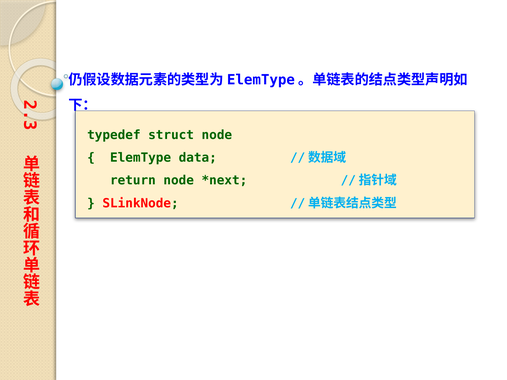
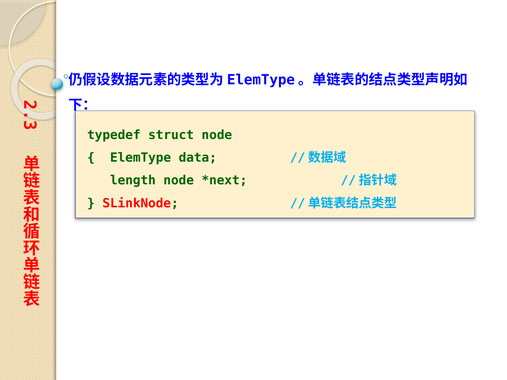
return: return -> length (133, 181)
